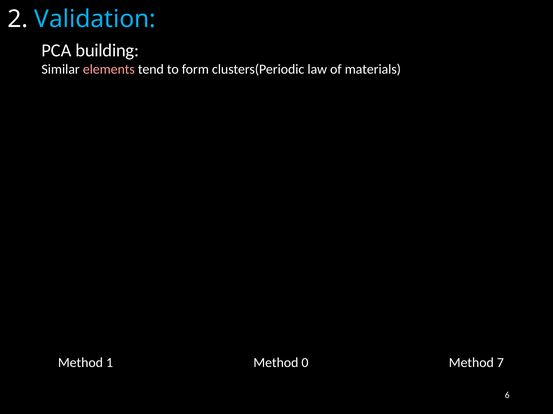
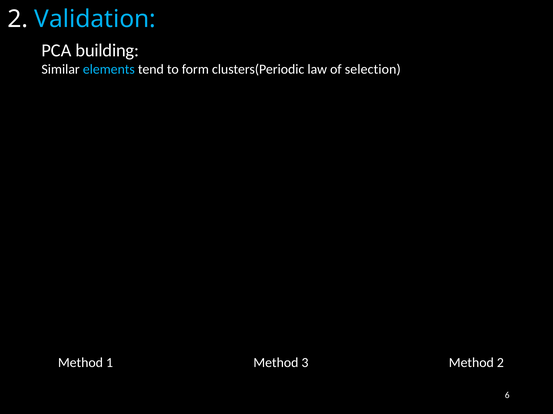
elements colour: pink -> light blue (109, 69)
materials: materials -> selection (373, 69)
0: 0 -> 3 (305, 363)
Method 7: 7 -> 2 (500, 363)
